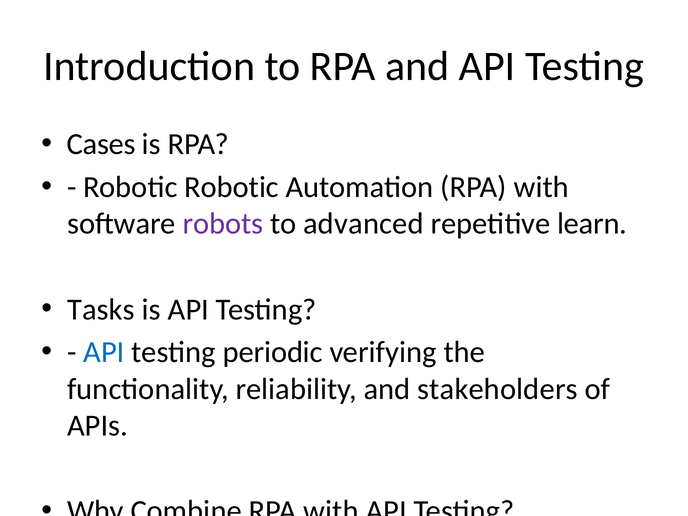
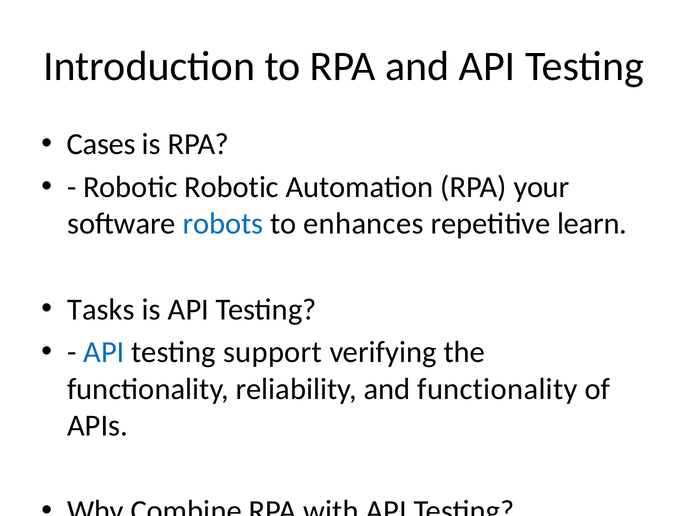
Automation RPA with: with -> your (541, 187)
robots colour: purple -> blue (223, 224)
advanced: advanced -> enhances (363, 224)
periodic: periodic -> support (272, 352)
and stakeholders: stakeholders -> functionality (497, 389)
